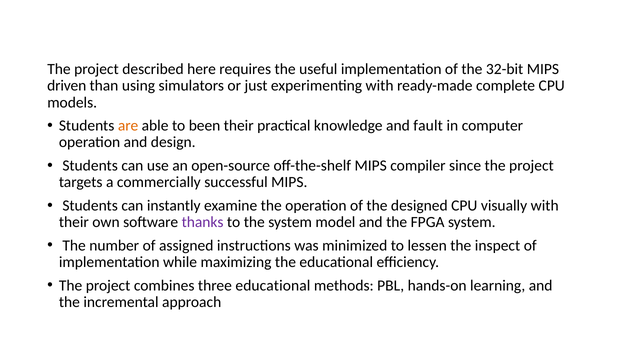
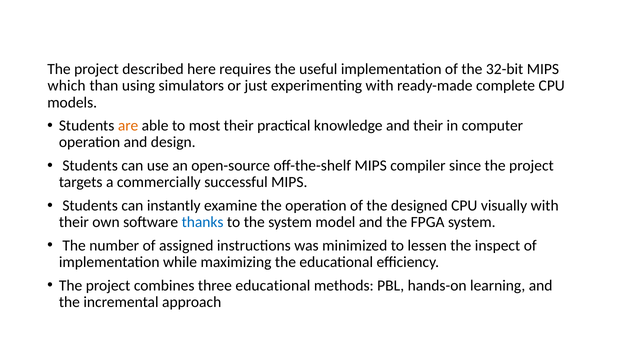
driven: driven -> which (67, 86)
been: been -> most (205, 126)
and fault: fault -> their (428, 126)
thanks colour: purple -> blue (203, 222)
